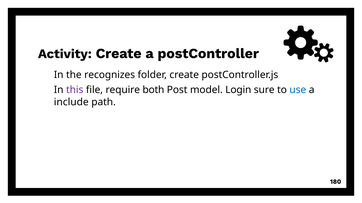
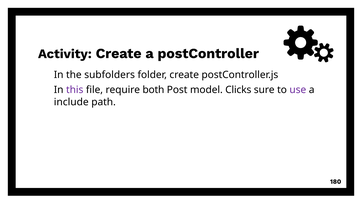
recognizes: recognizes -> subfolders (110, 75)
Login: Login -> Clicks (238, 90)
use colour: blue -> purple (298, 90)
